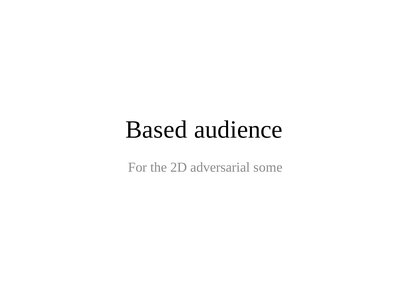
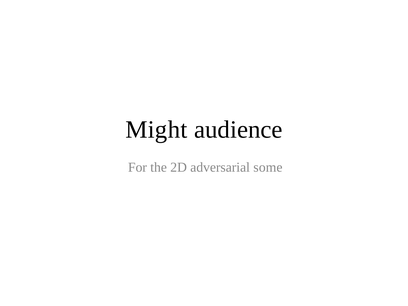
Based: Based -> Might (156, 130)
